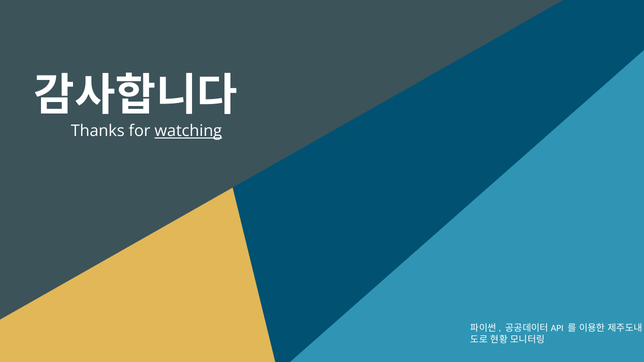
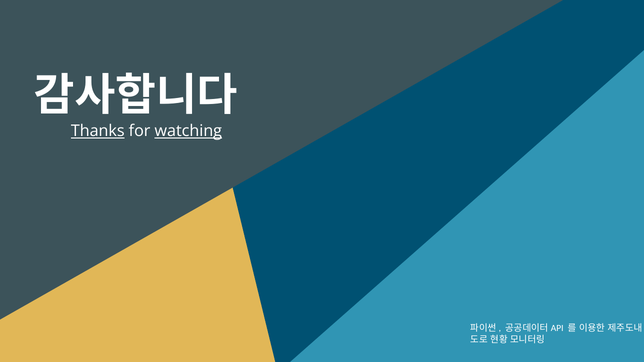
Thanks underline: none -> present (98, 131)
